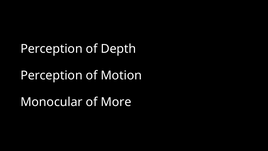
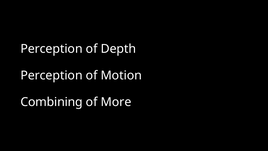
Monocular: Monocular -> Combining (52, 102)
